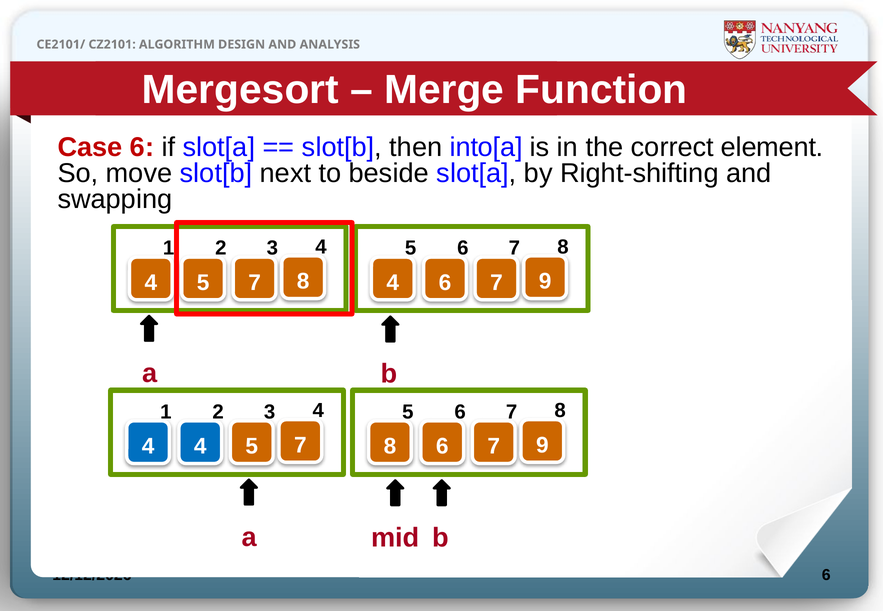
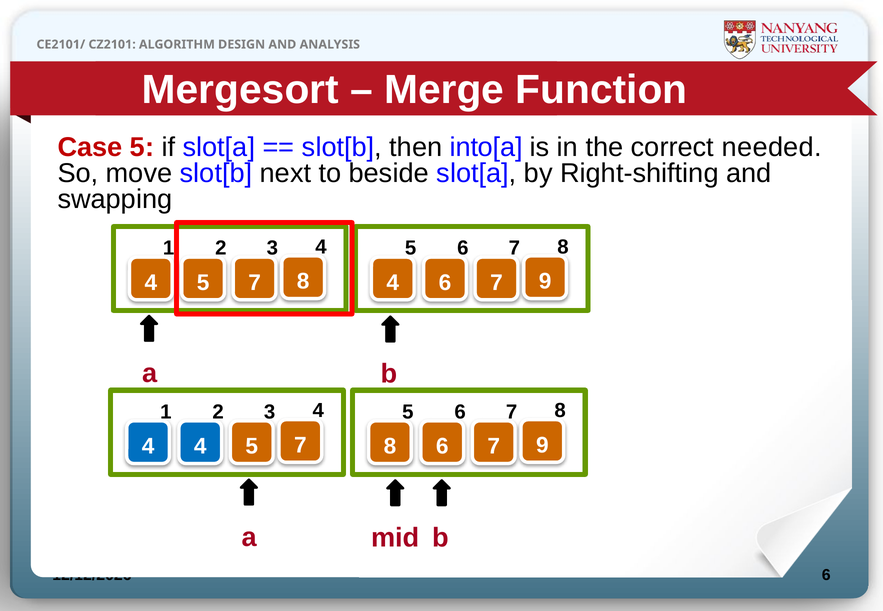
Case 6: 6 -> 5 (142, 147)
element: element -> needed (772, 147)
